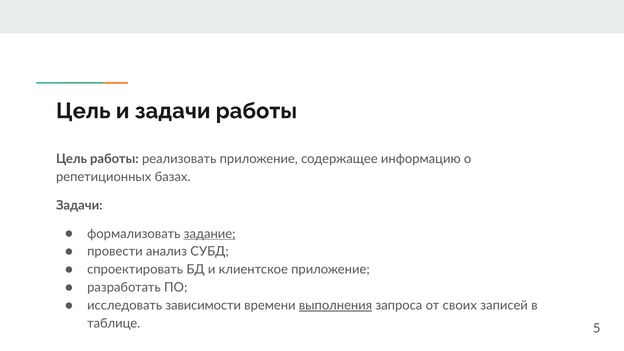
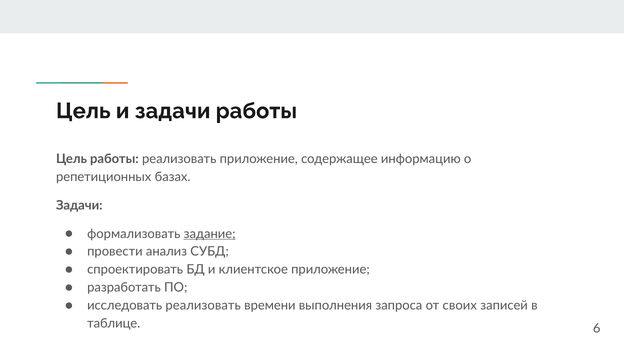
исследовать зависимости: зависимости -> реализовать (203, 305)
выполнения underline: present -> none (335, 305)
5: 5 -> 6 (597, 328)
